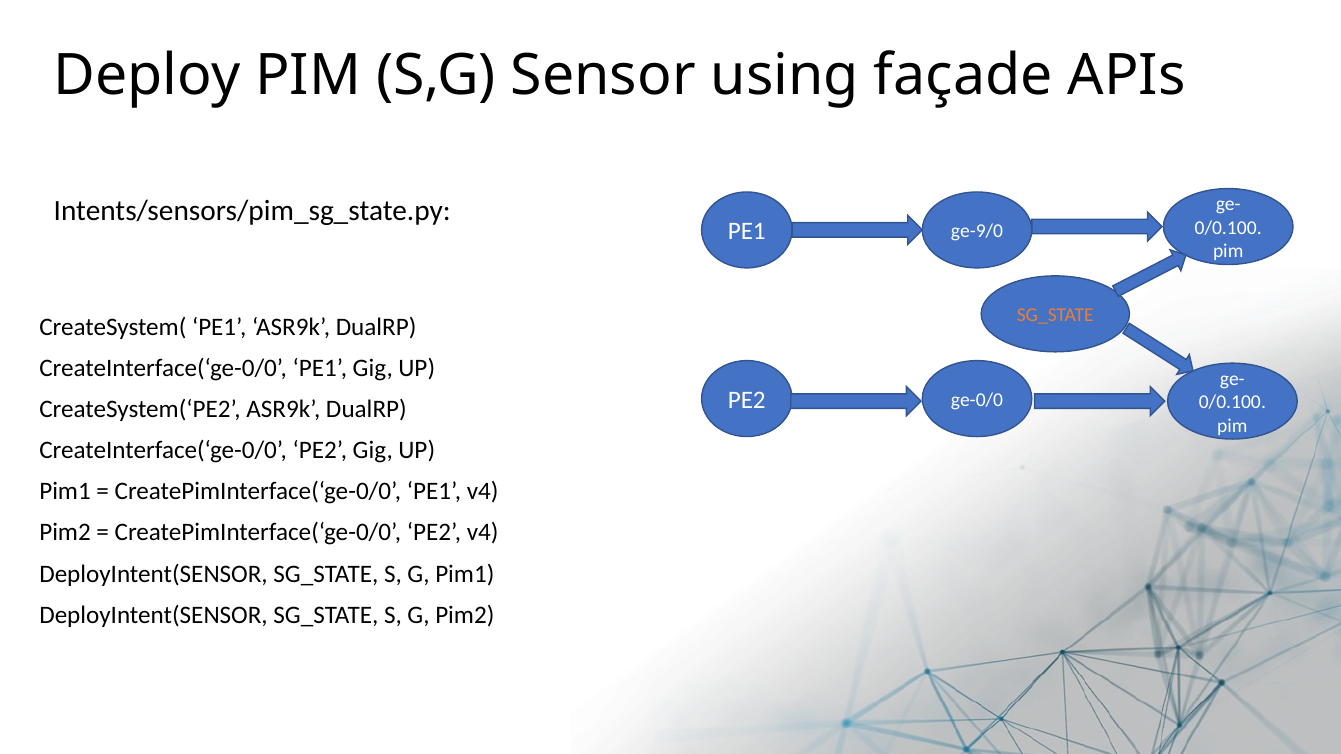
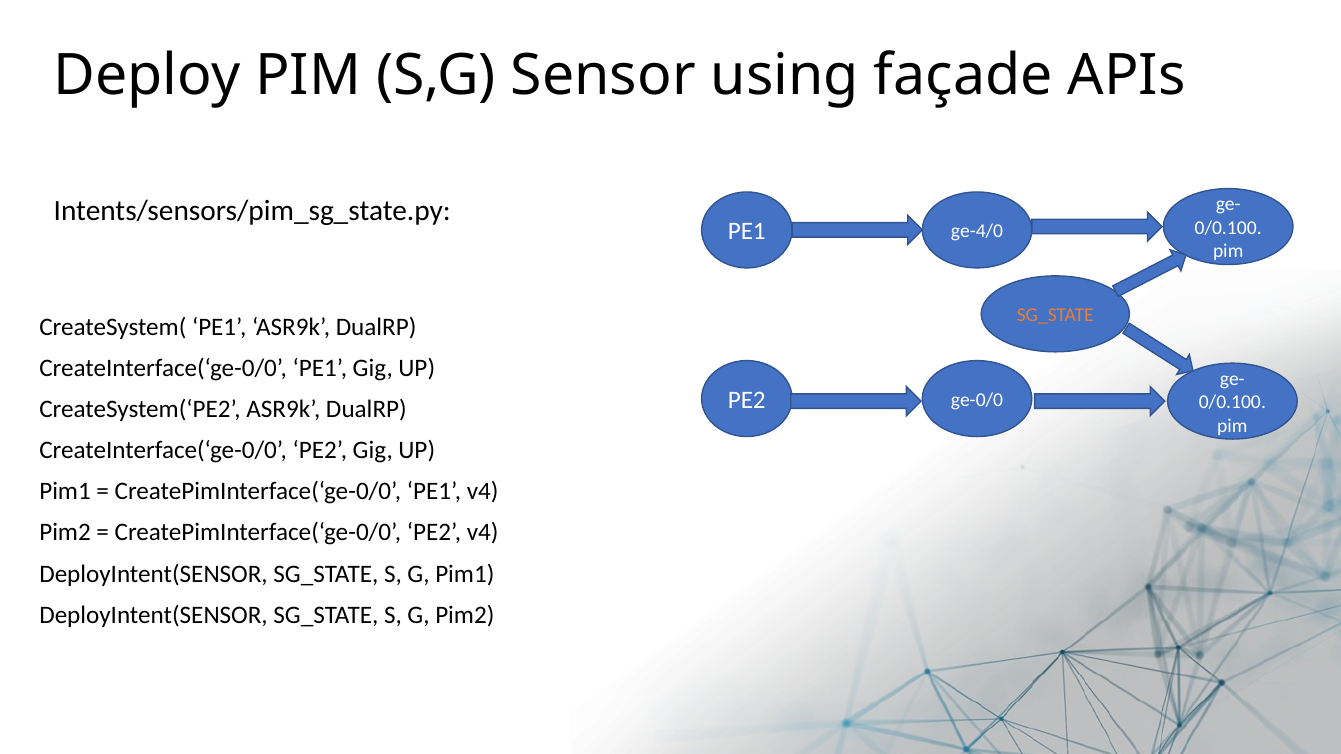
ge-9/0: ge-9/0 -> ge-4/0 (977, 231)
